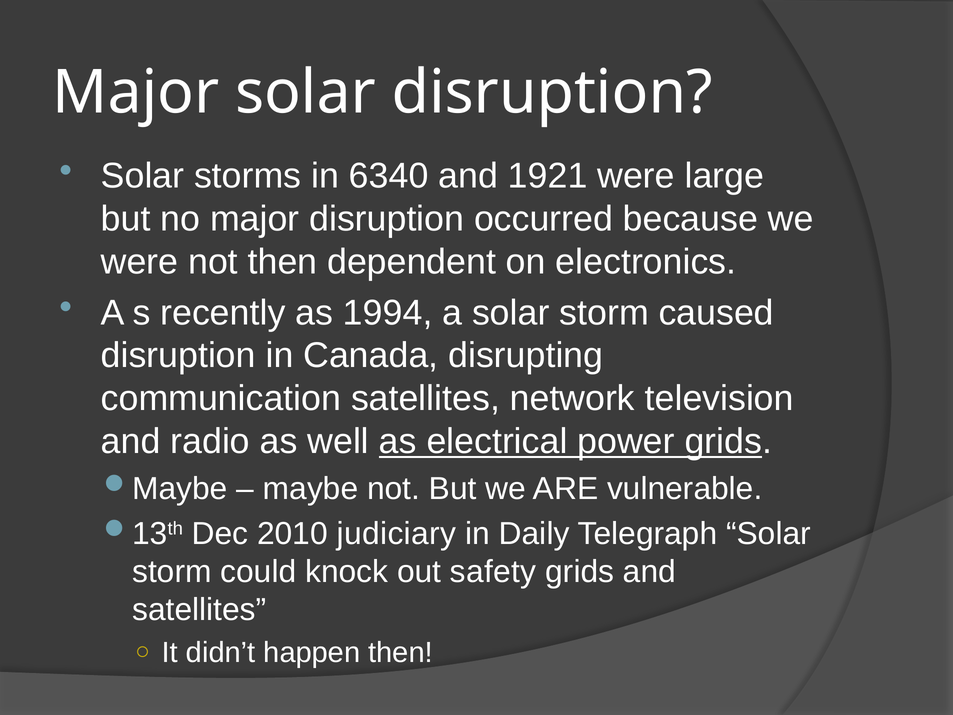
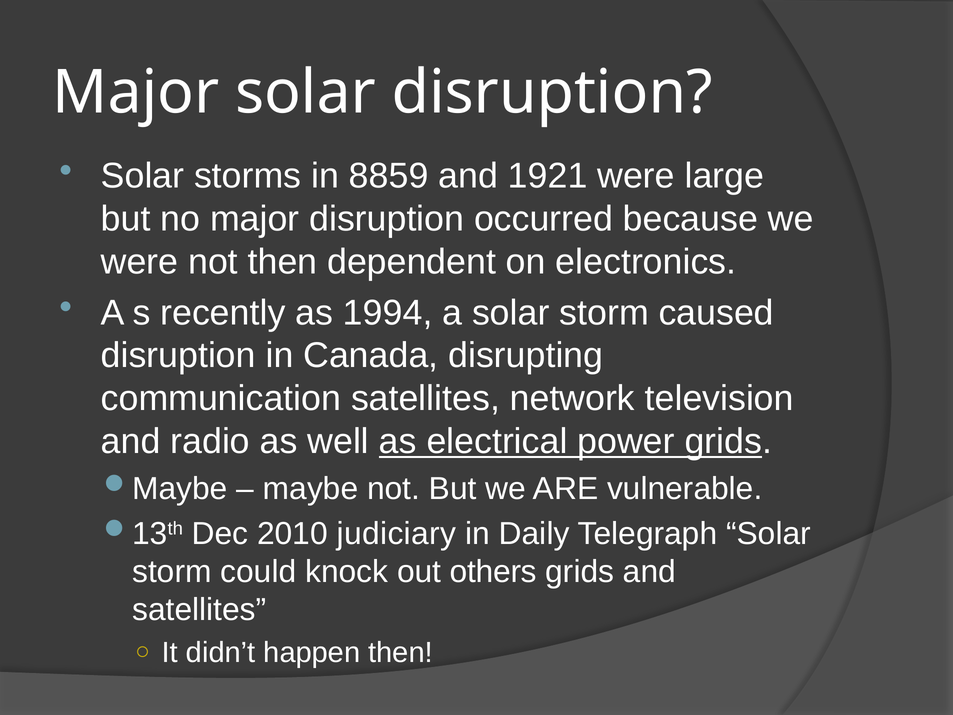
6340: 6340 -> 8859 (389, 176)
safety: safety -> others (493, 572)
